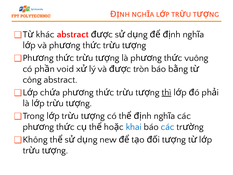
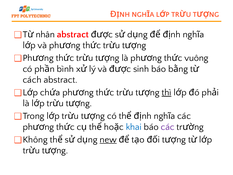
khác: khác -> nhân (45, 34)
void: void -> bình (65, 69)
tròn: tròn -> sinh (141, 69)
công: công -> cách (32, 80)
các colour: blue -> purple (168, 127)
new underline: none -> present (108, 139)
